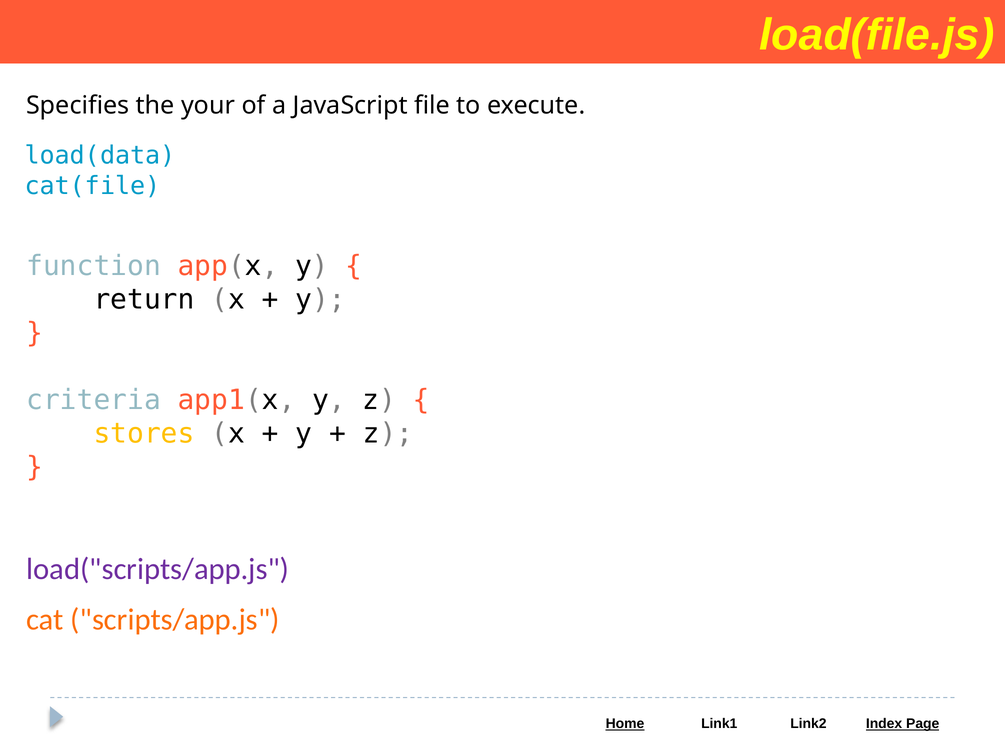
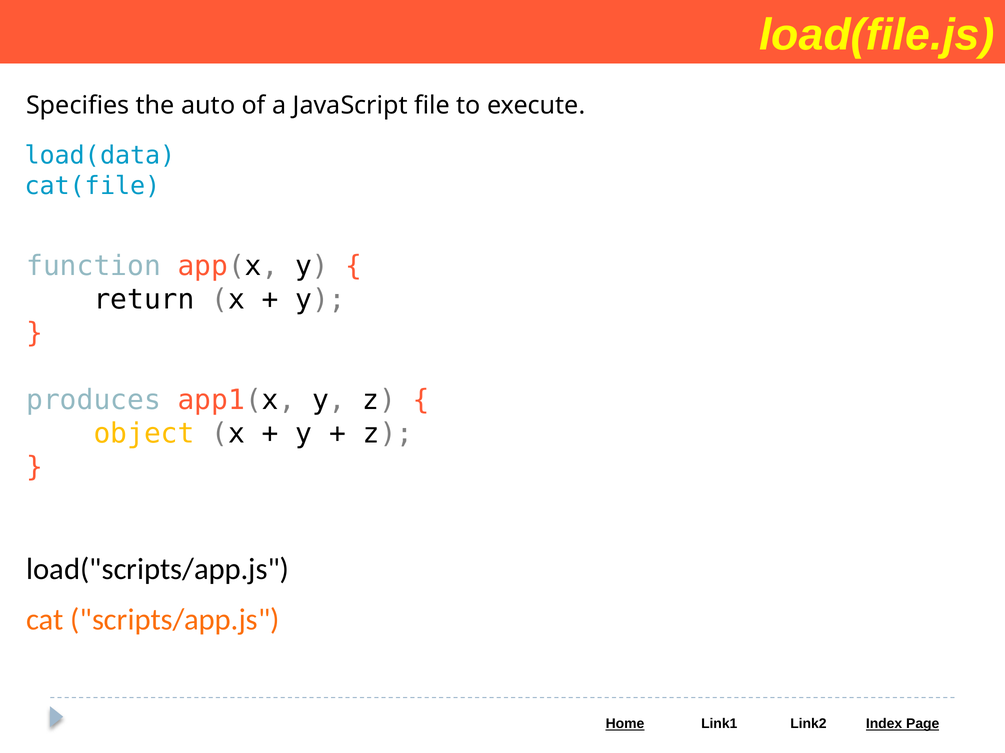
your: your -> auto (208, 106)
criteria: criteria -> produces (94, 401)
stores: stores -> object (144, 434)
load("scripts/app.js colour: purple -> black (158, 570)
